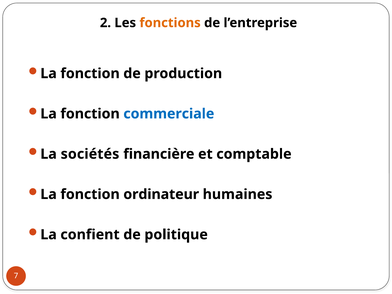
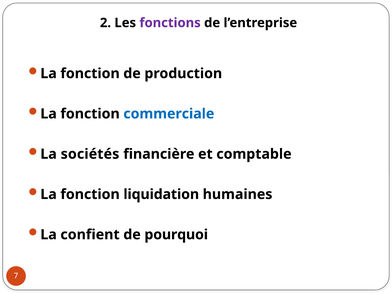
fonctions colour: orange -> purple (170, 23)
ordinateur: ordinateur -> liquidation (161, 194)
politique: politique -> pourquoi (176, 235)
